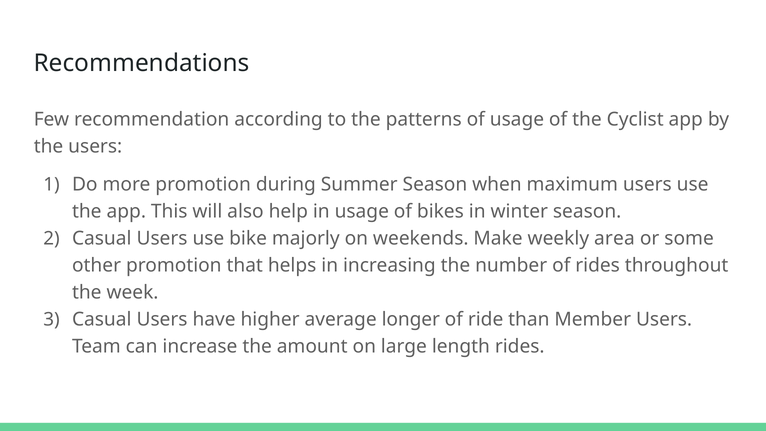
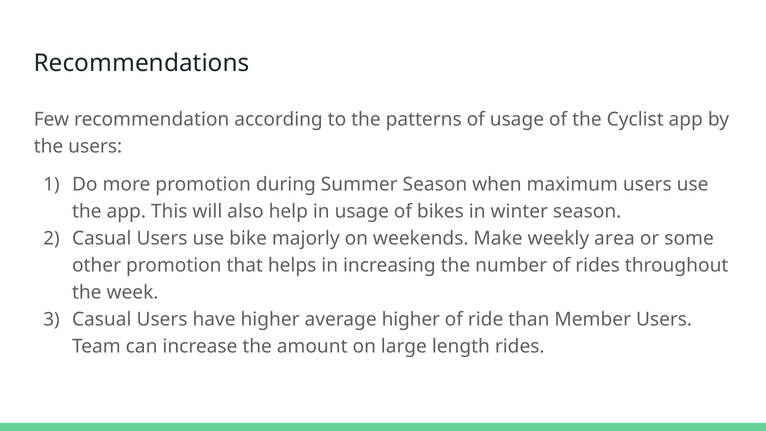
average longer: longer -> higher (411, 319)
